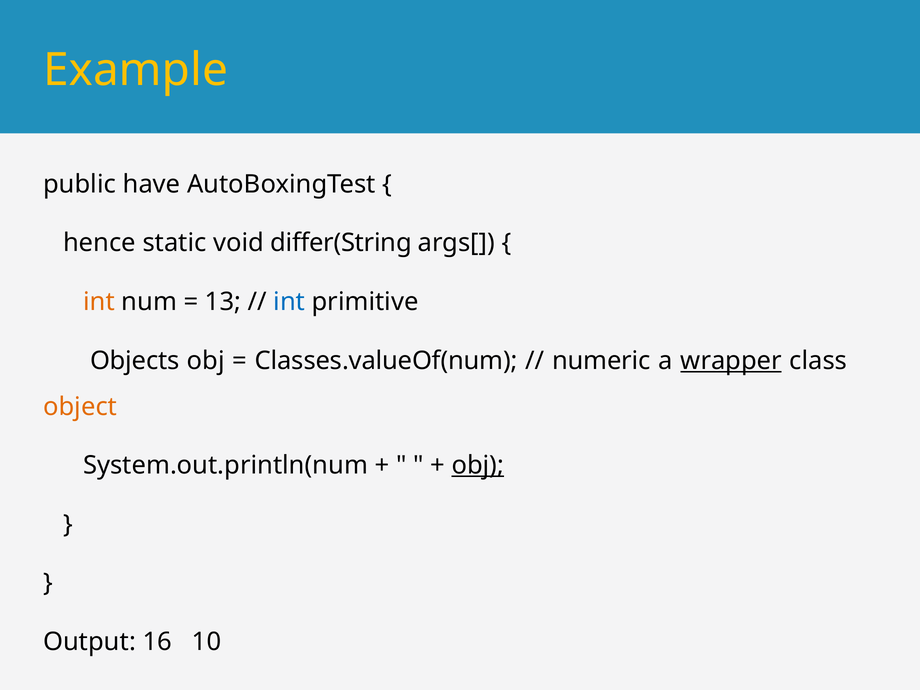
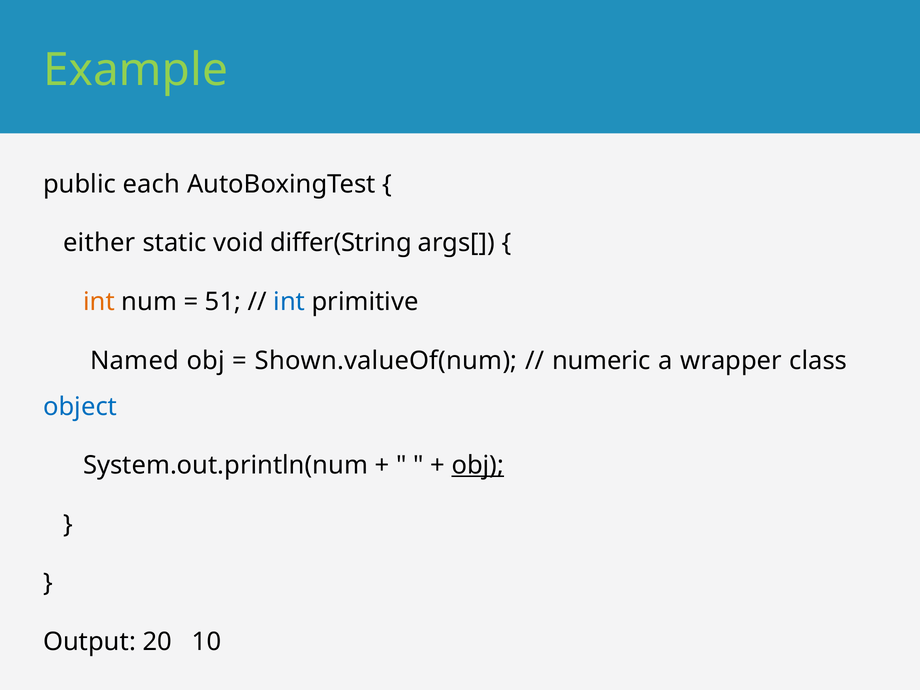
Example colour: yellow -> light green (136, 70)
have: have -> each (151, 184)
hence: hence -> either (99, 243)
13: 13 -> 51 (223, 302)
Objects: Objects -> Named (135, 361)
Classes.valueOf(num: Classes.valueOf(num -> Shown.valueOf(num (386, 361)
wrapper underline: present -> none (731, 361)
object colour: orange -> blue (80, 407)
16: 16 -> 20 (157, 642)
